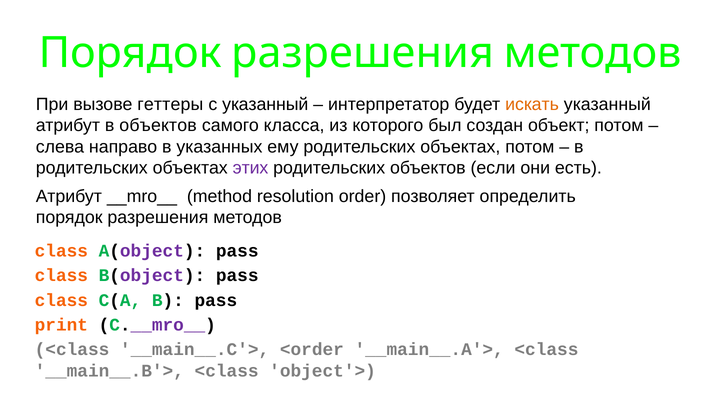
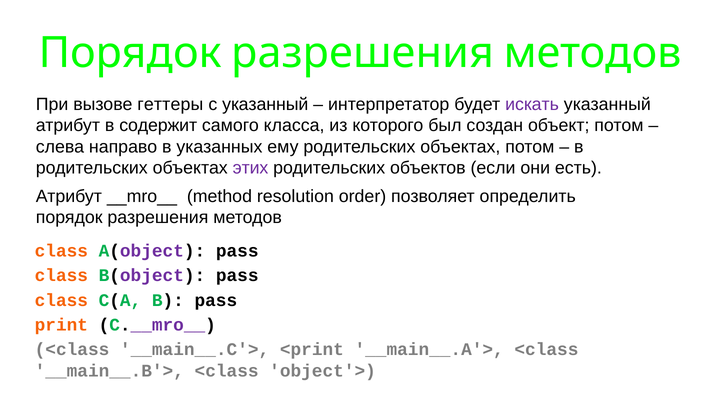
искать colour: orange -> purple (532, 104)
в объектов: объектов -> содержит (158, 126)
<order: <order -> <print (312, 350)
